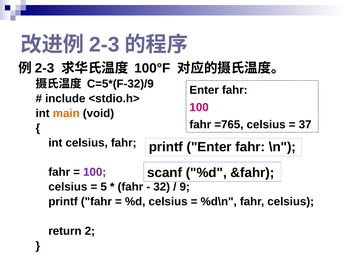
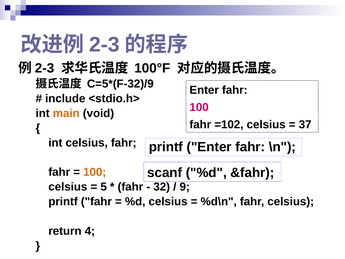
=765: =765 -> =102 (229, 124)
100 colour: purple -> orange (95, 172)
2: 2 -> 4 (90, 231)
